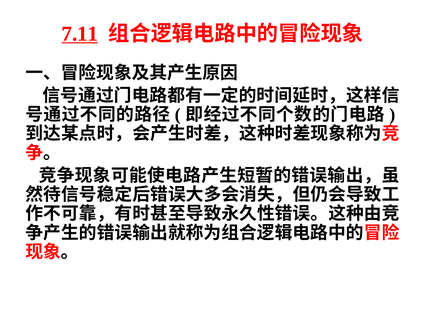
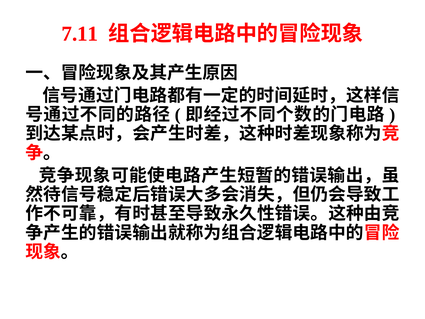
7.11 underline: present -> none (80, 34)
